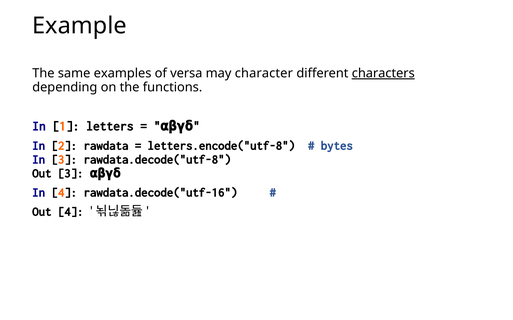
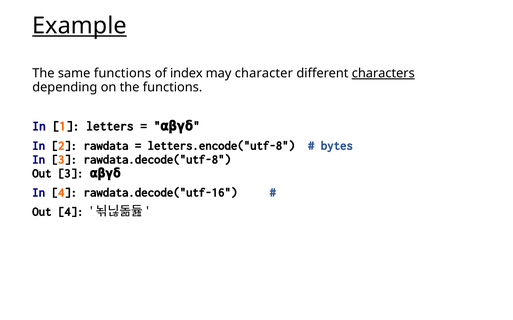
Example underline: none -> present (79, 26)
same examples: examples -> functions (123, 73)
versa: versa -> index (186, 73)
